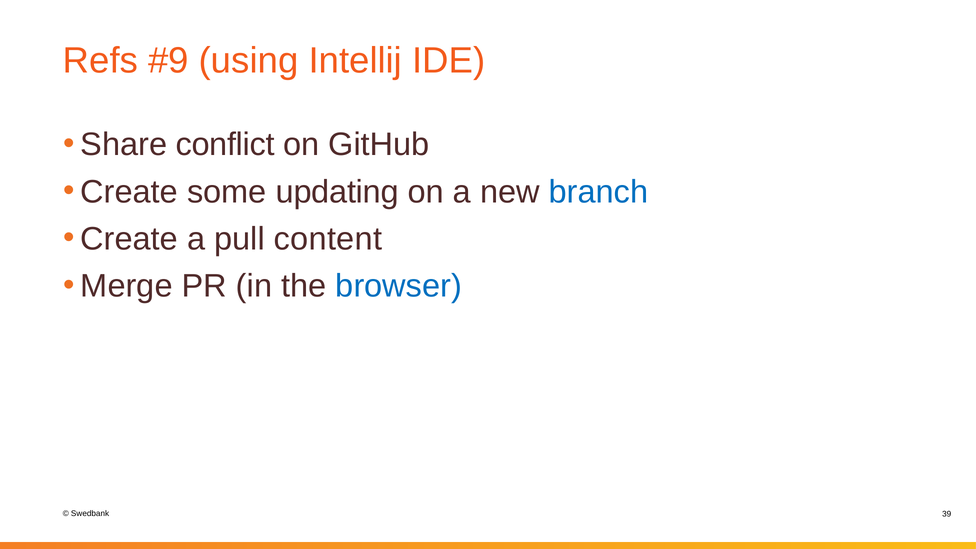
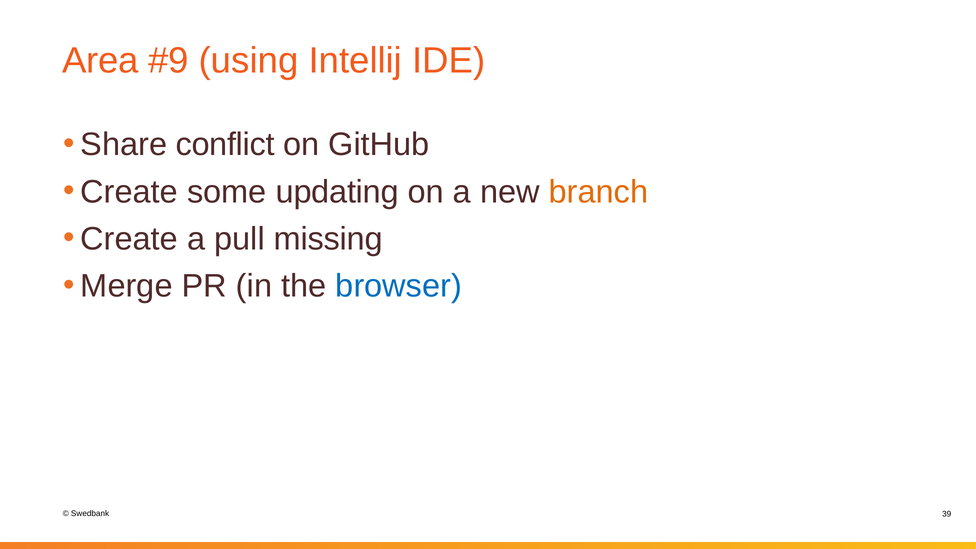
Refs: Refs -> Area (101, 61)
branch colour: blue -> orange (599, 192)
content: content -> missing (328, 239)
